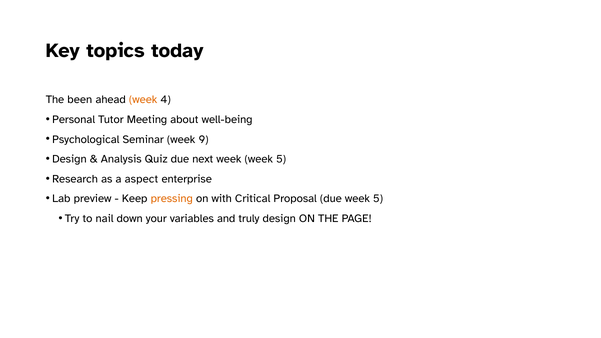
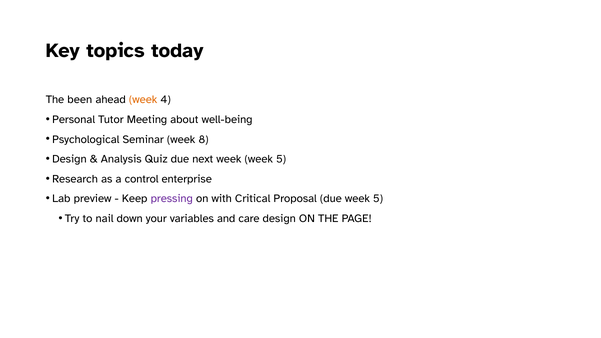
9: 9 -> 8 (204, 139)
aspect: aspect -> control (142, 179)
pressing colour: orange -> purple (172, 199)
truly: truly -> care (249, 219)
